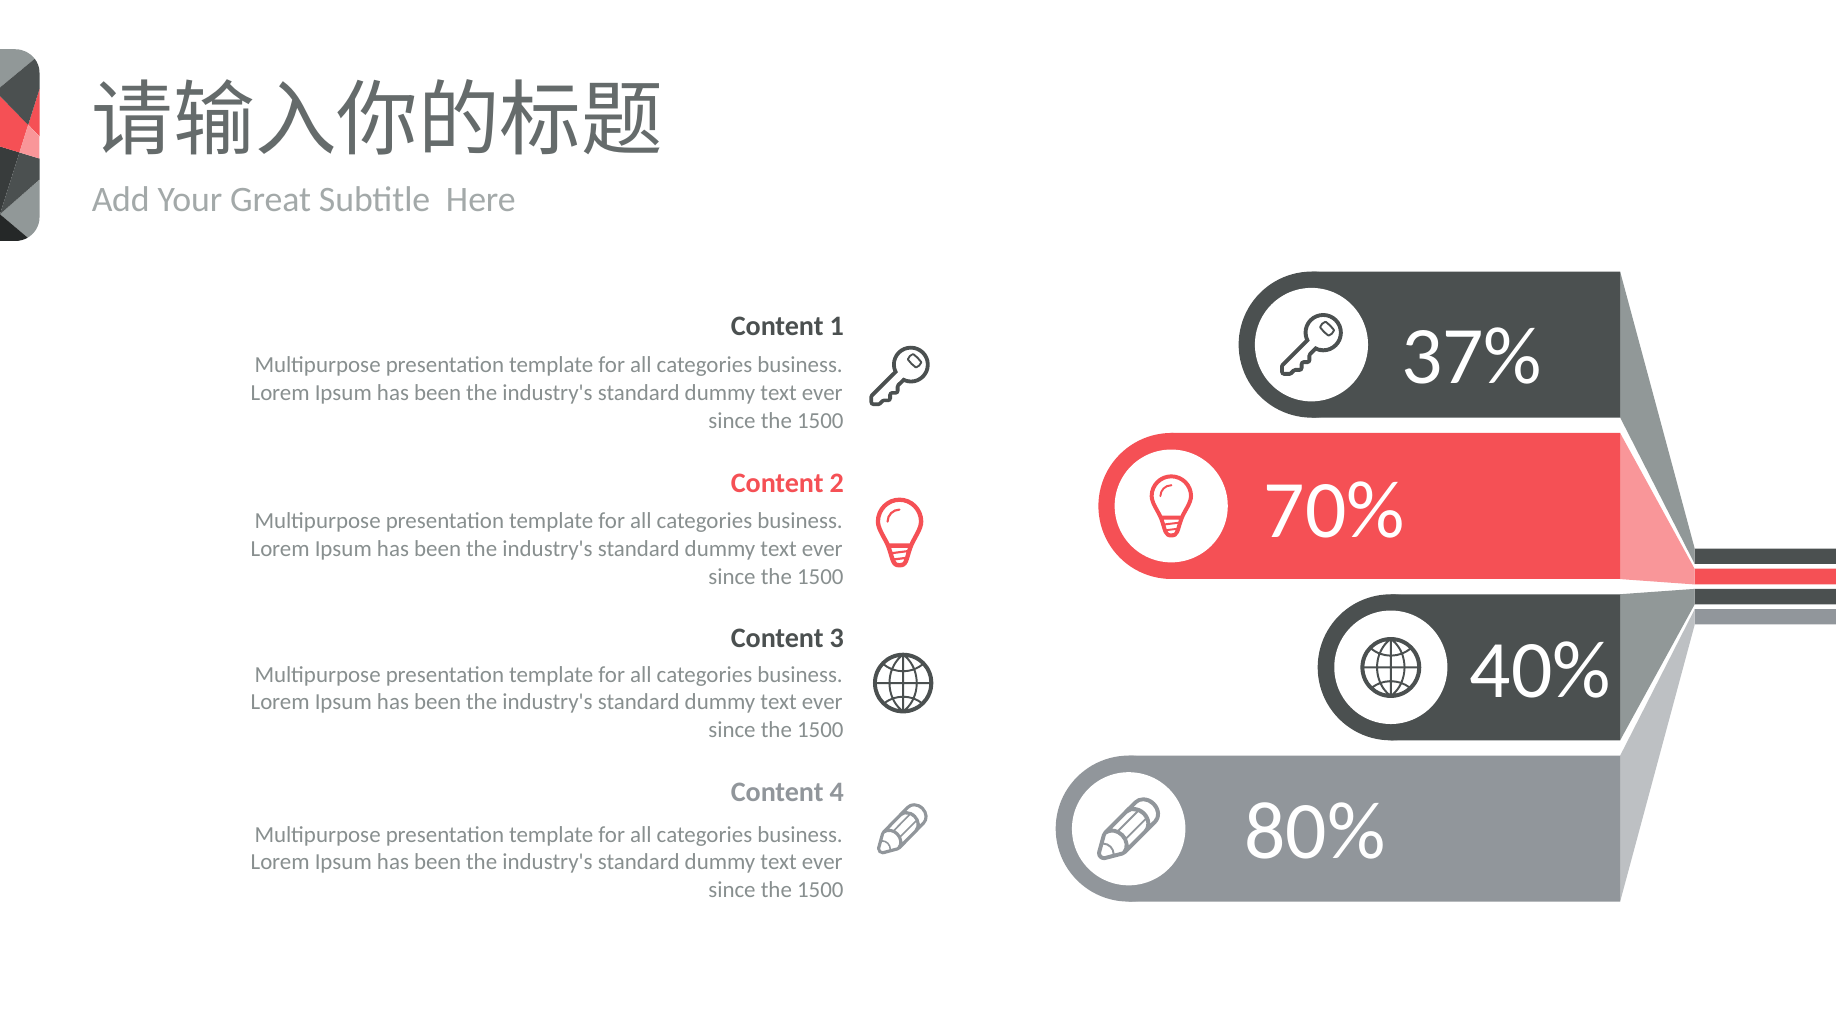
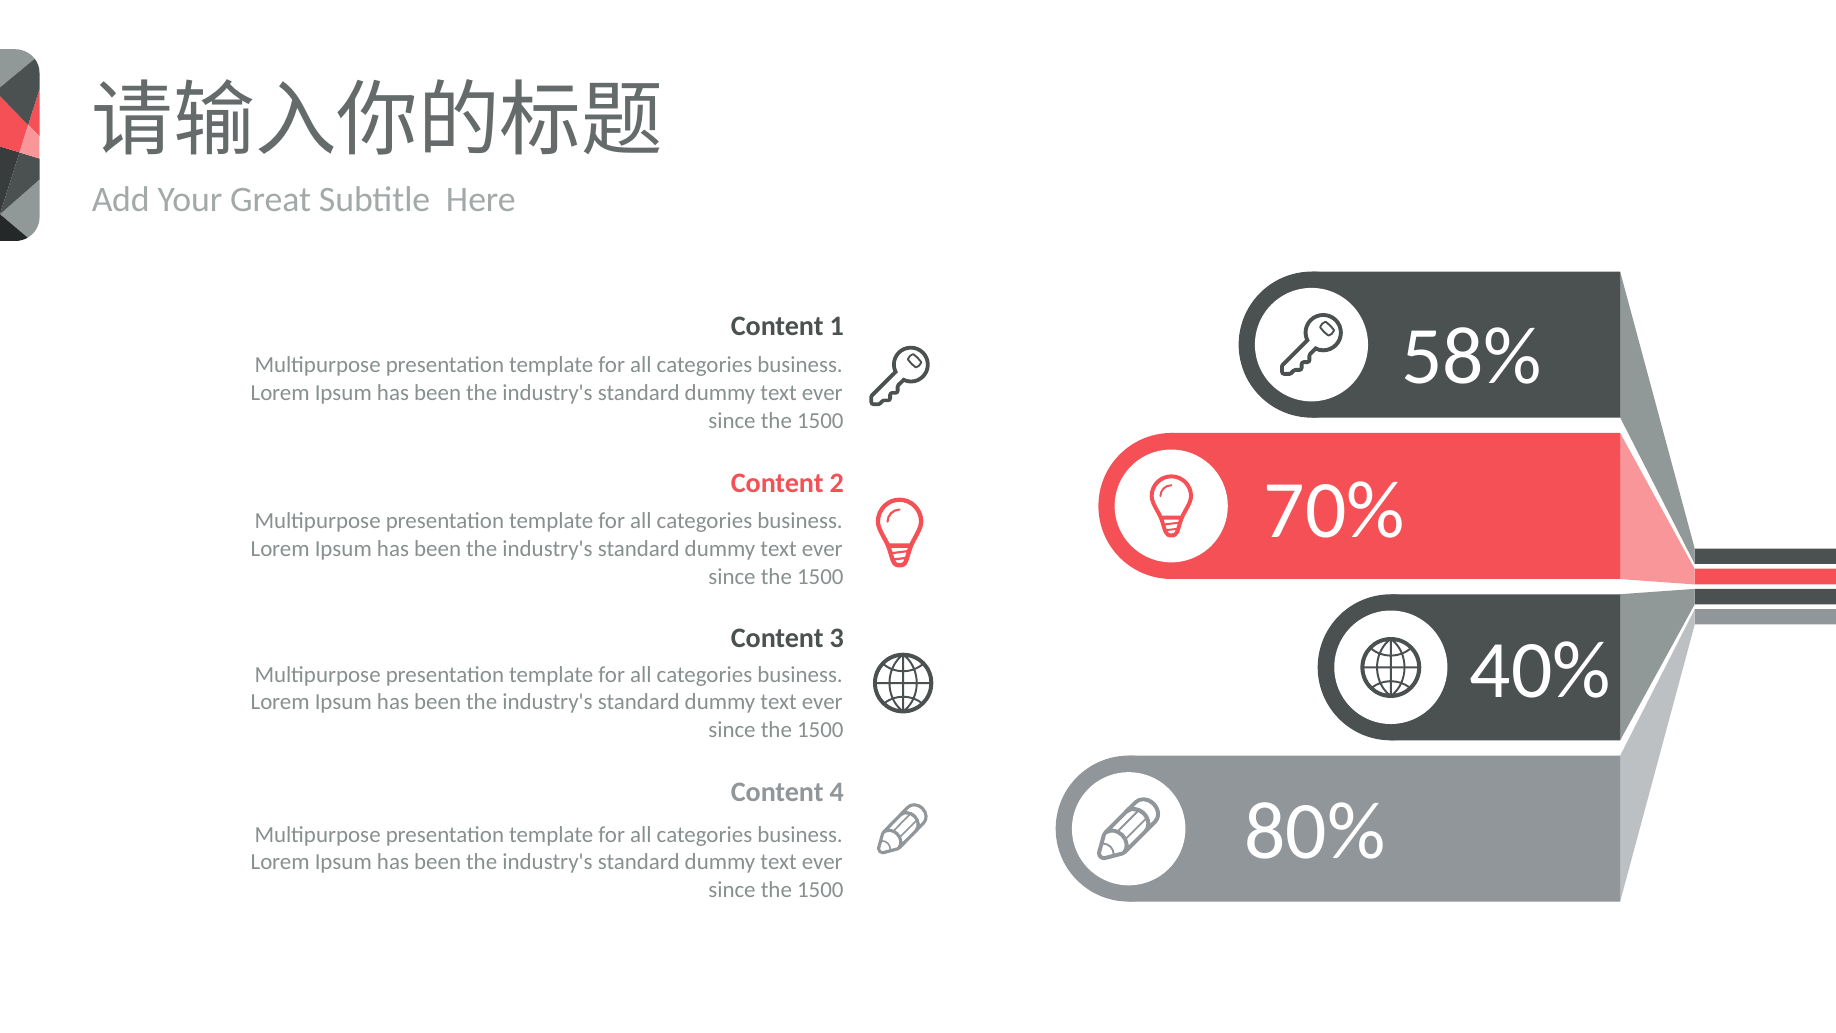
37%: 37% -> 58% (1472, 356)
